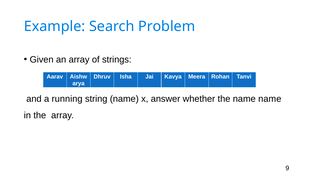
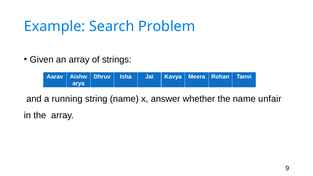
name name: name -> unfair (270, 99)
